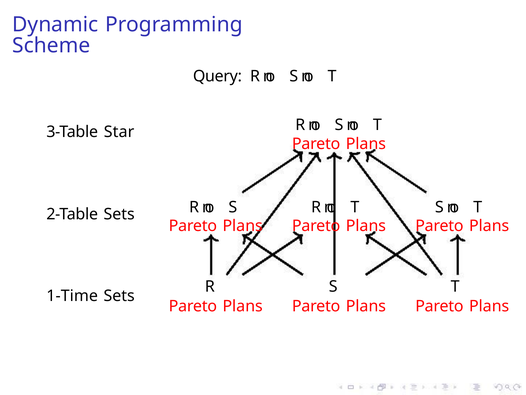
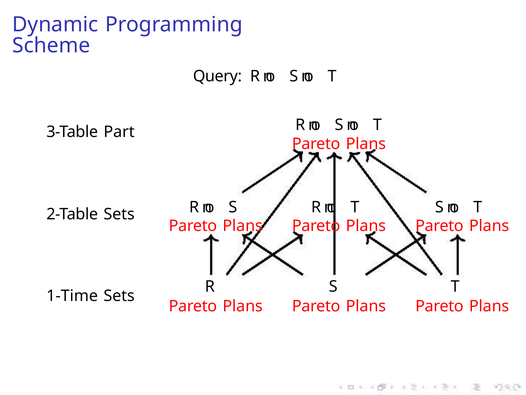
Star: Star -> Part (119, 132)
